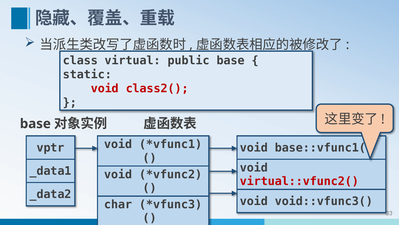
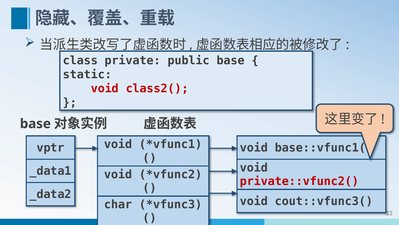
virtual: virtual -> private (133, 60)
virtual::vfunc2(: virtual::vfunc2( -> private::vfunc2( (299, 181)
void::vfunc3(: void::vfunc3( -> cout::vfunc3( (324, 201)
